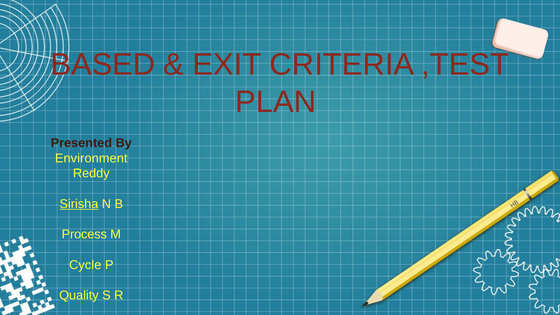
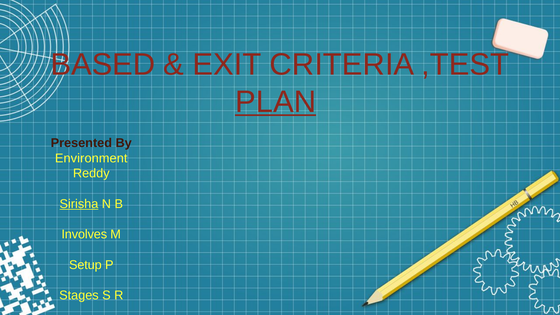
PLAN underline: none -> present (276, 102)
Process: Process -> Involves (84, 234)
Cycle: Cycle -> Setup (85, 265)
Quality: Quality -> Stages (79, 295)
